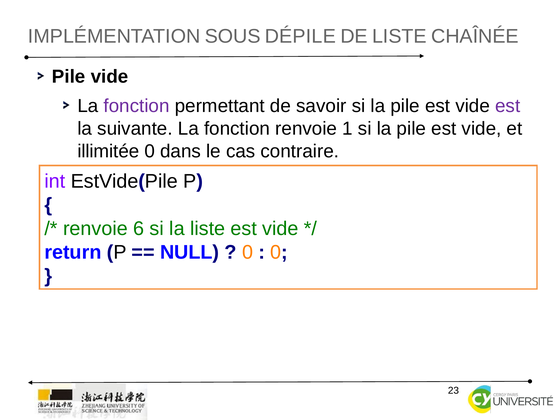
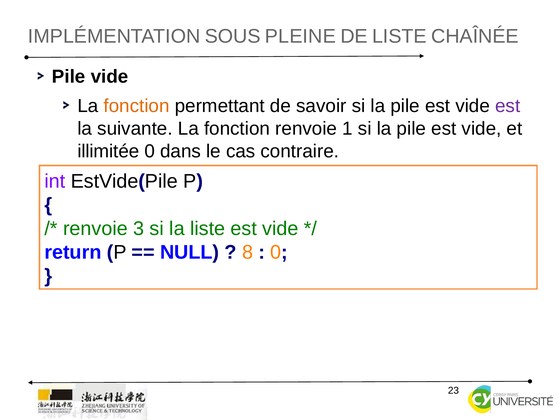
DÉPILE: DÉPILE -> PLEINE (300, 36)
fonction colour: purple -> orange (137, 106)
6: 6 -> 3 (139, 229)
0: 0 -> 8 (248, 252)
